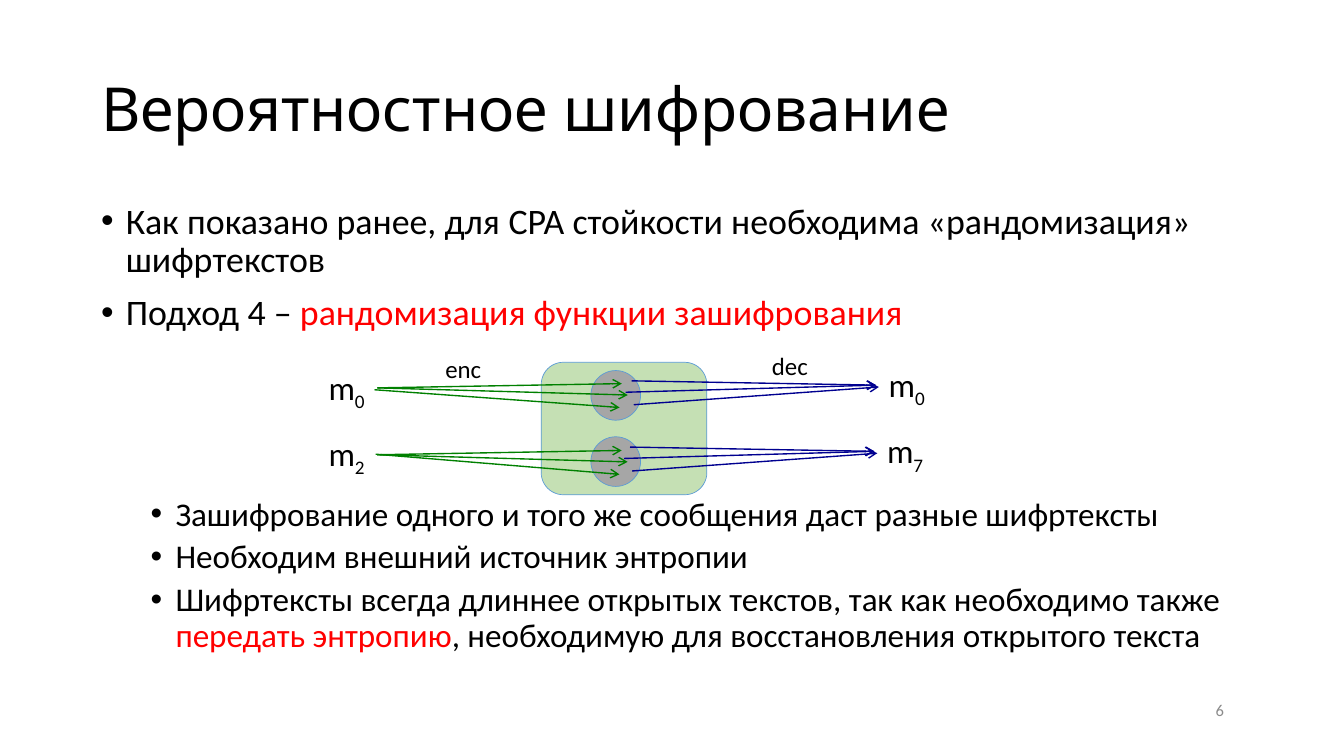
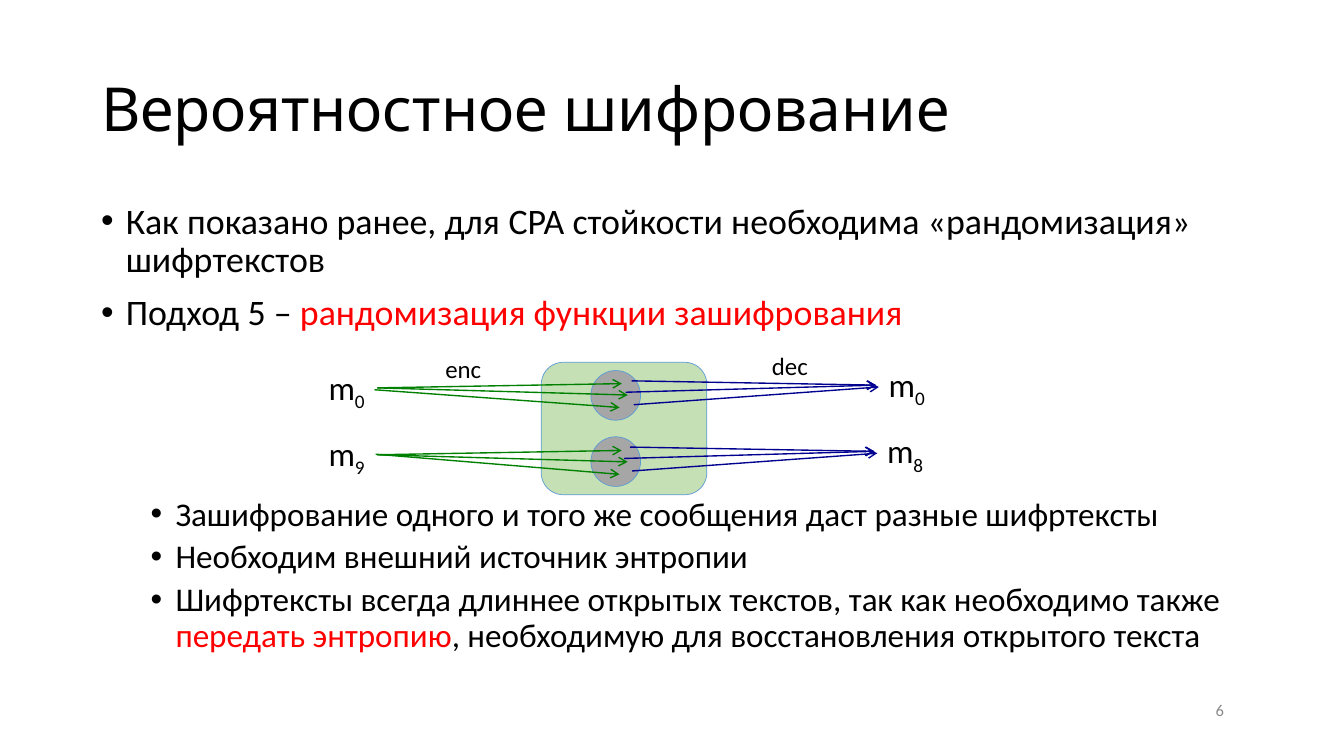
4: 4 -> 5 (257, 314)
7: 7 -> 8 (918, 466)
2: 2 -> 9 (360, 468)
